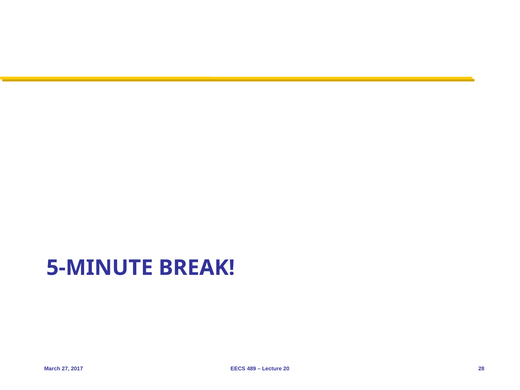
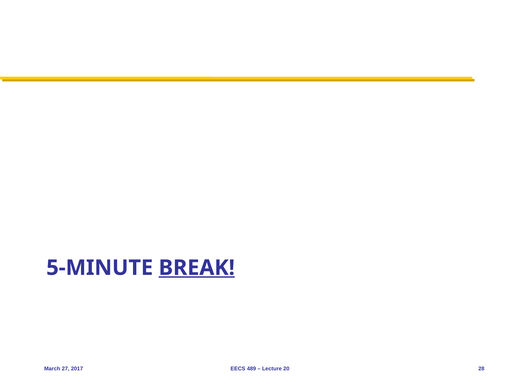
BREAK underline: none -> present (197, 268)
